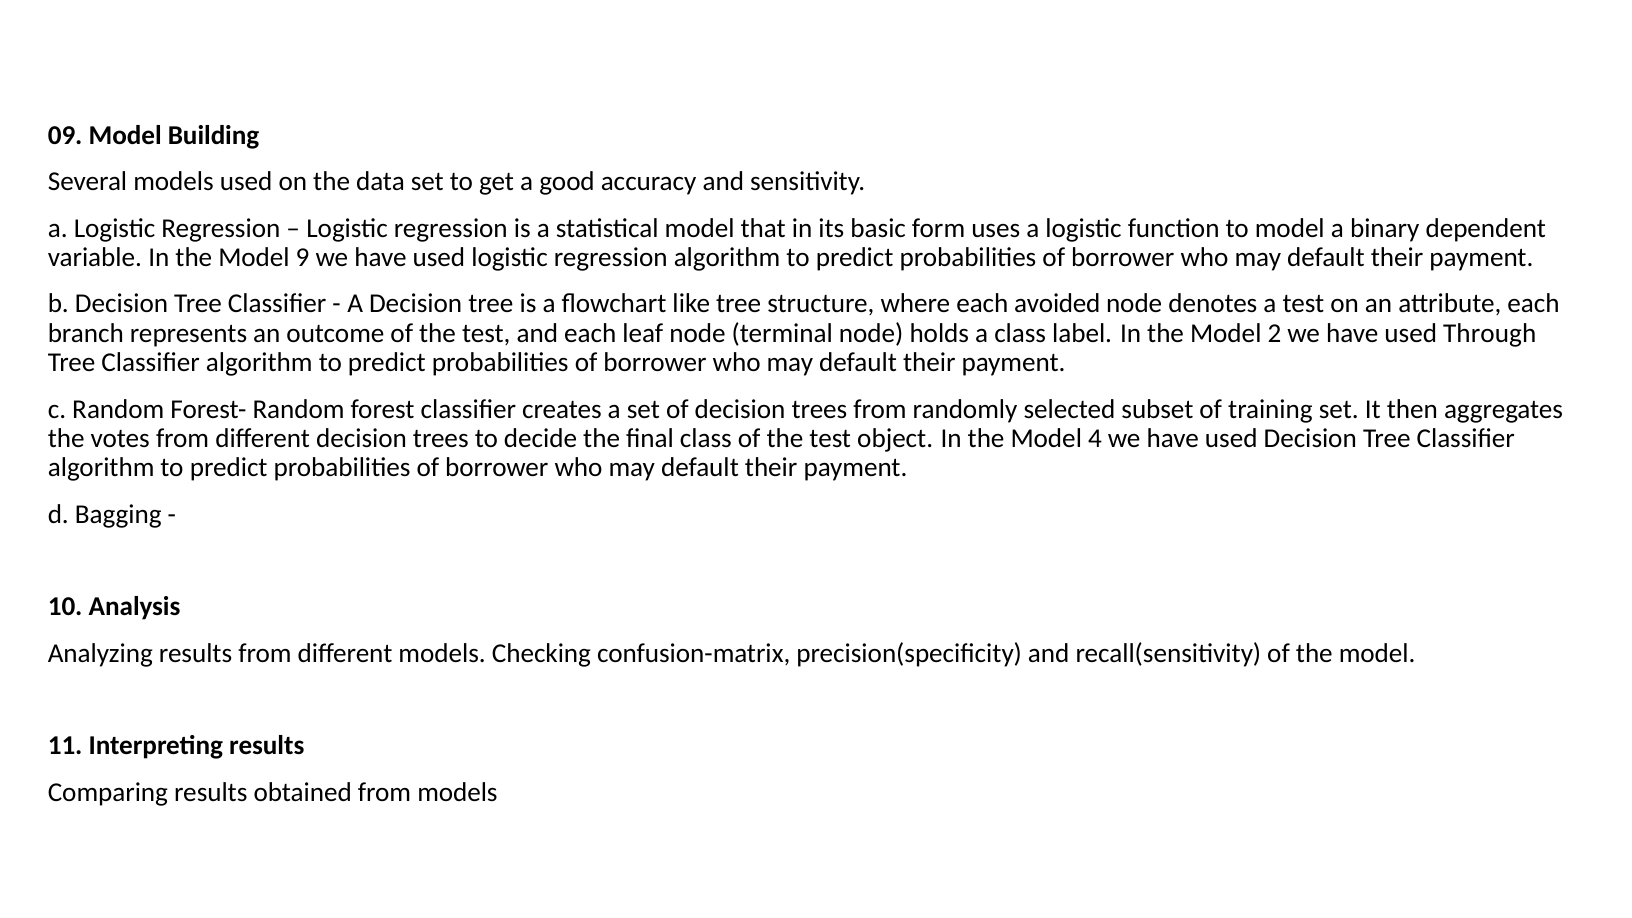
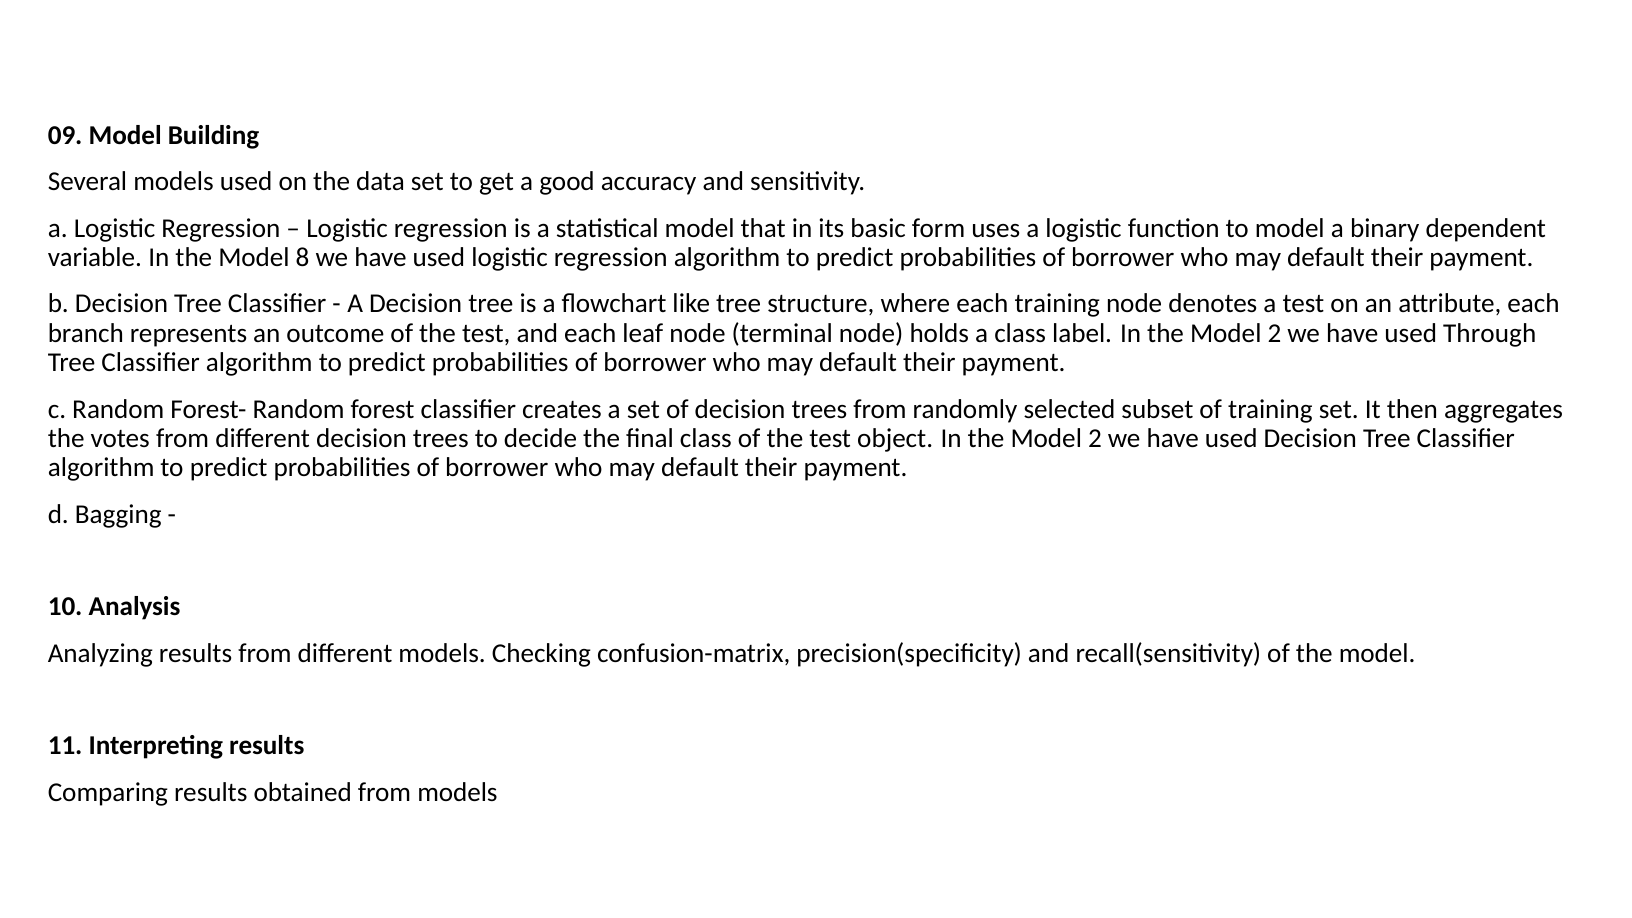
9: 9 -> 8 (303, 258)
each avoided: avoided -> training (1057, 304)
4: 4 -> 2 (1095, 438)
